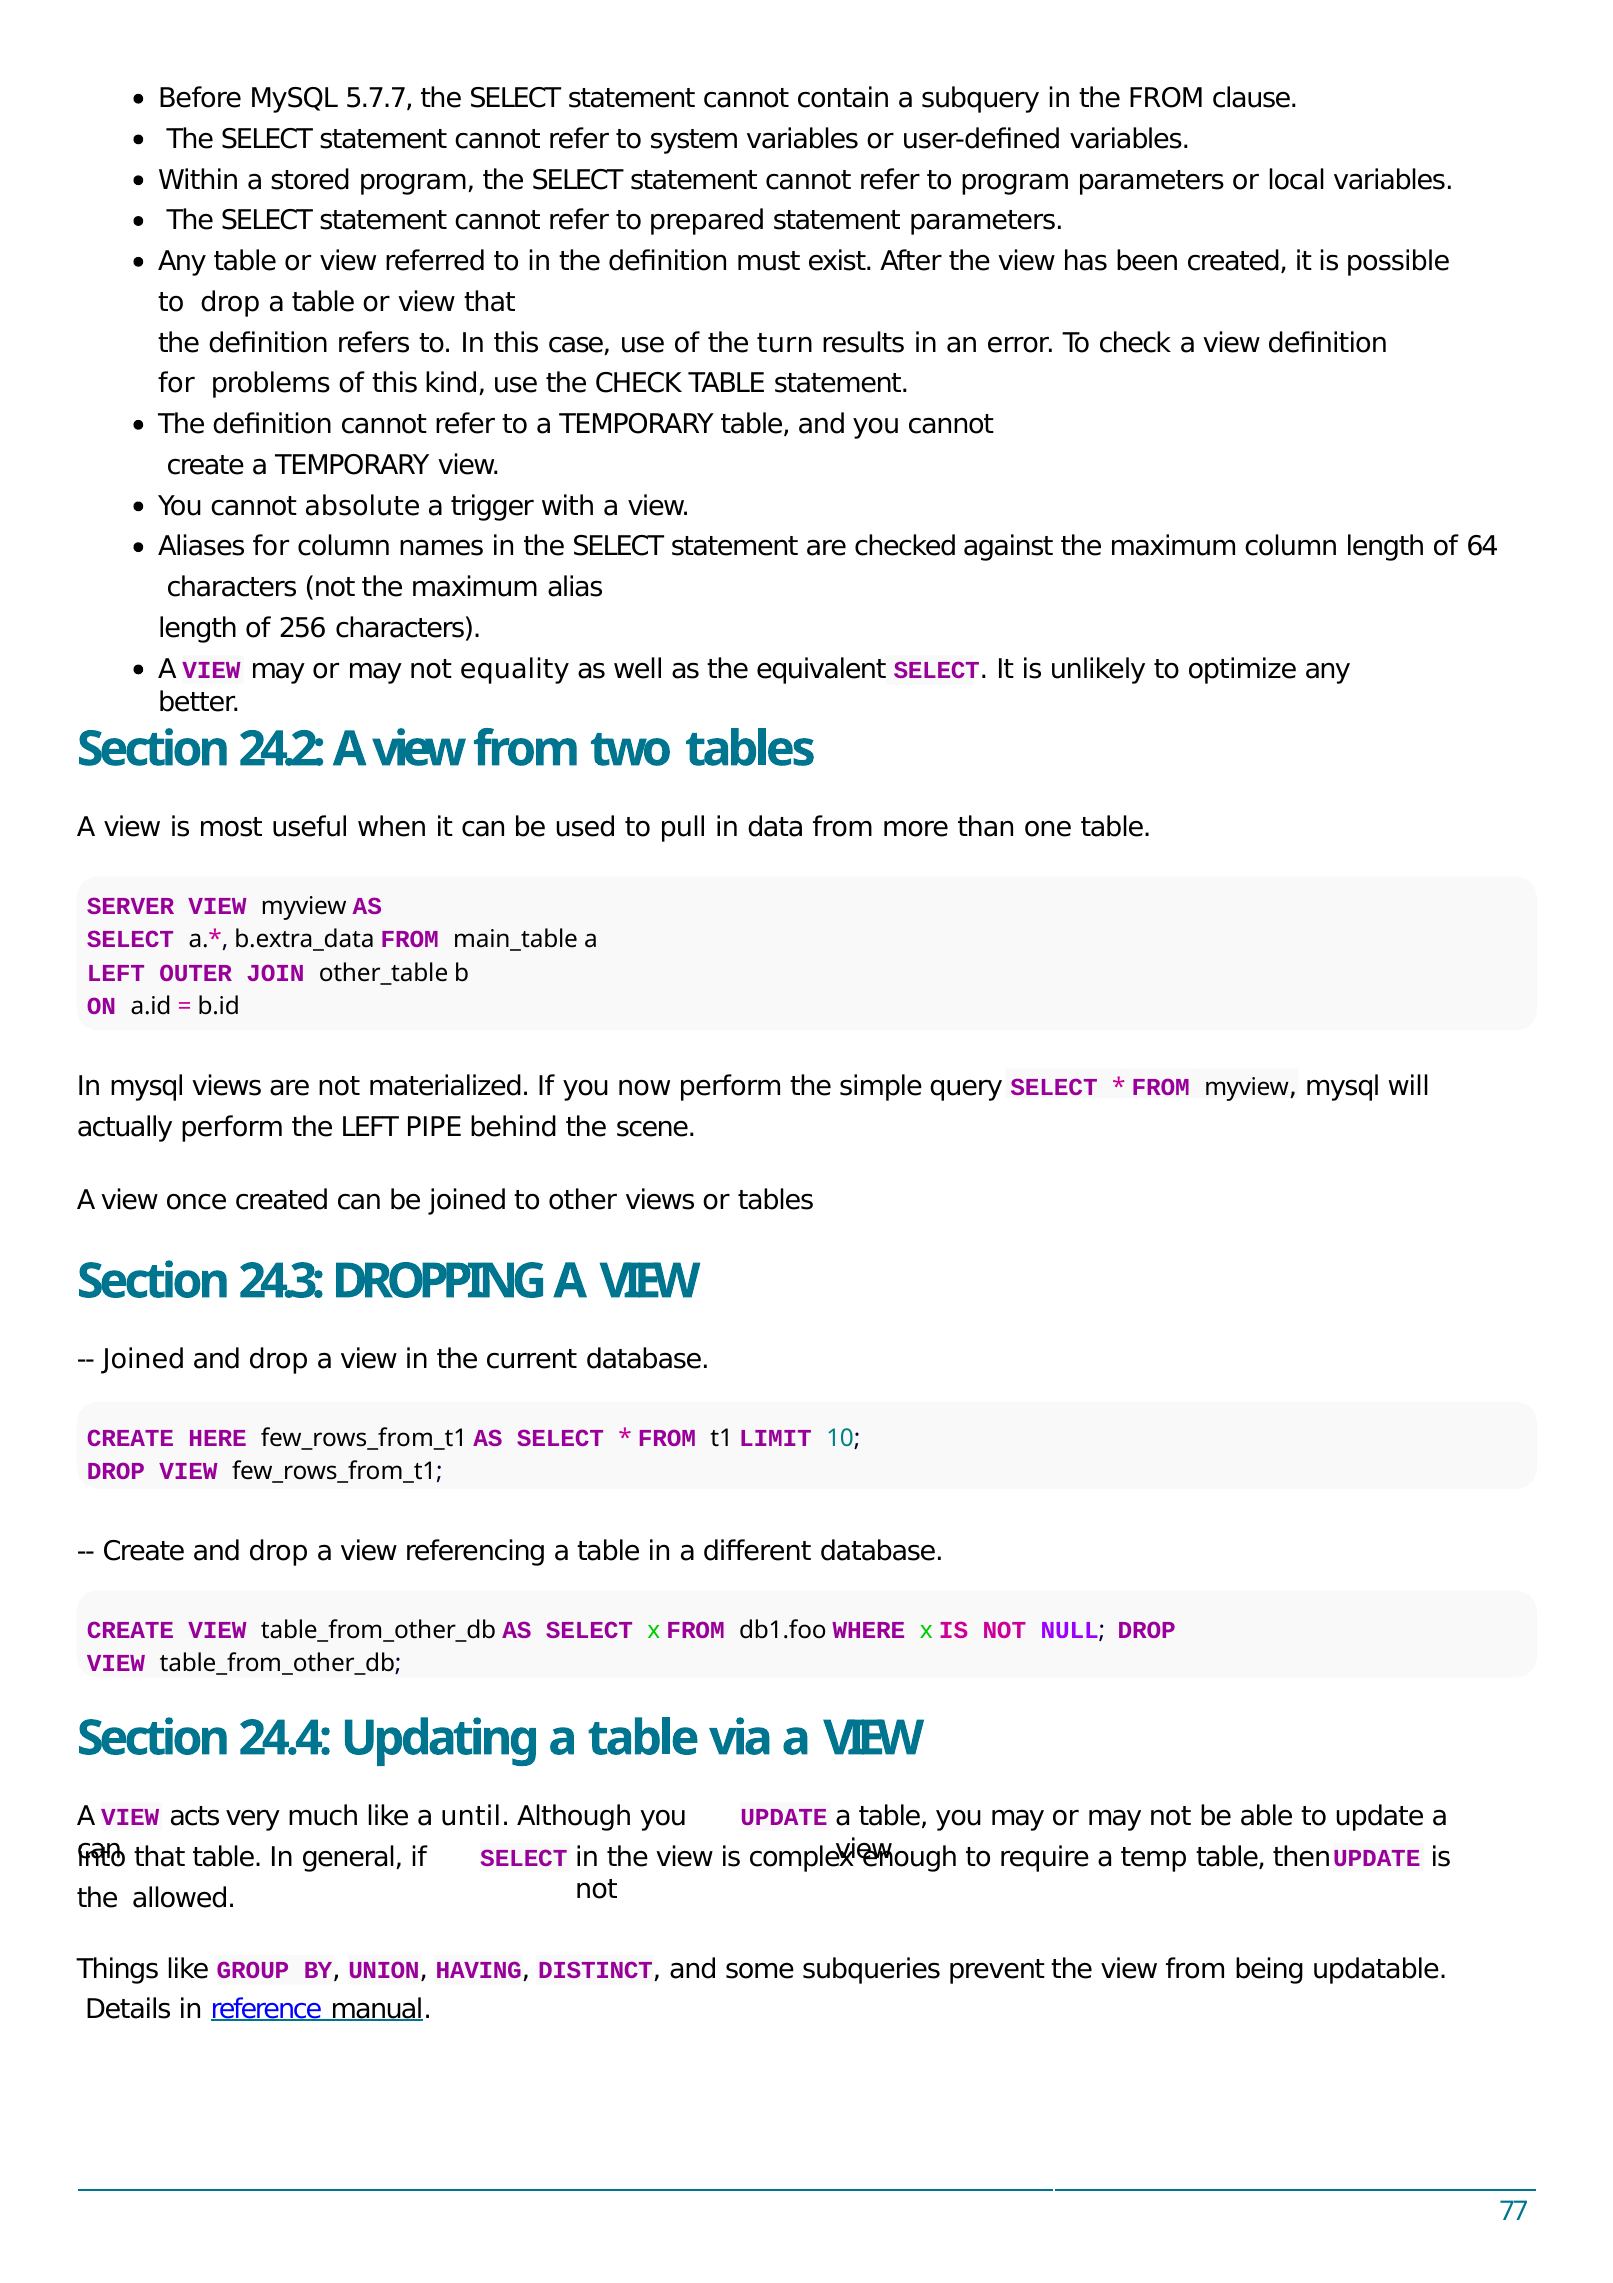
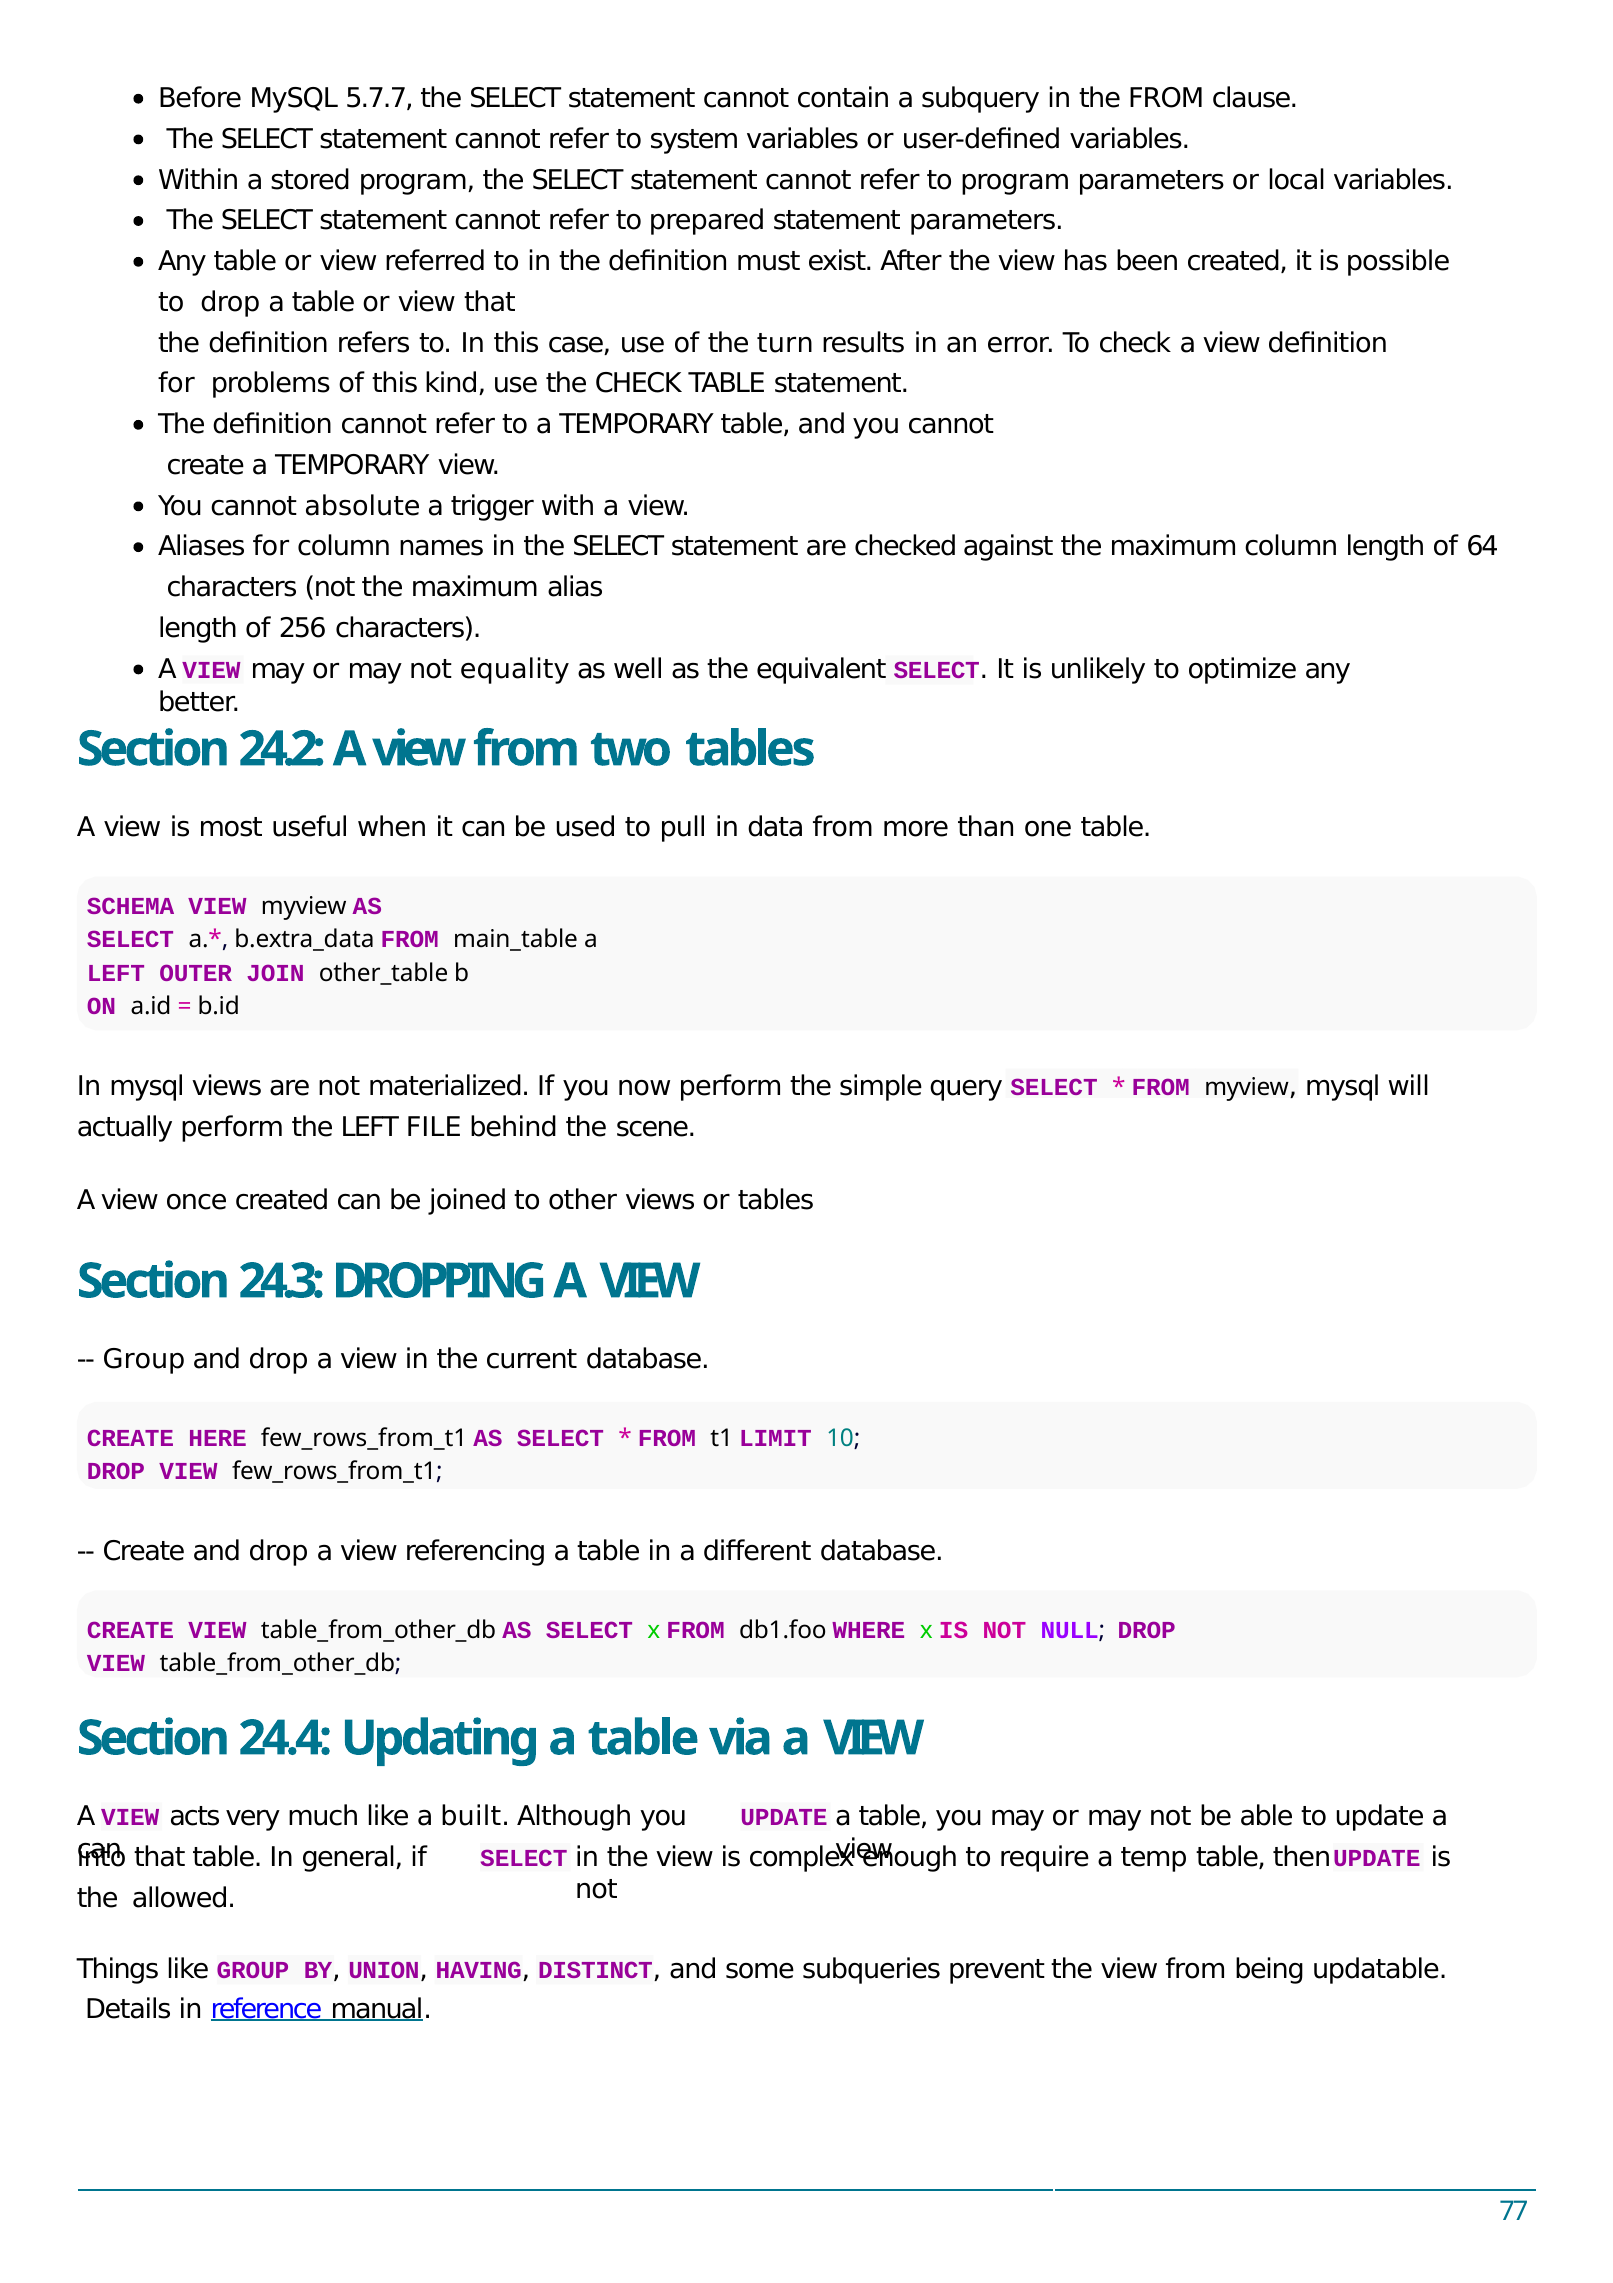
SERVER: SERVER -> SCHEMA (131, 906)
PIPE: PIPE -> FILE (434, 1127)
Joined: Joined -> Group (144, 1359)
until: until -> built (475, 1816)
